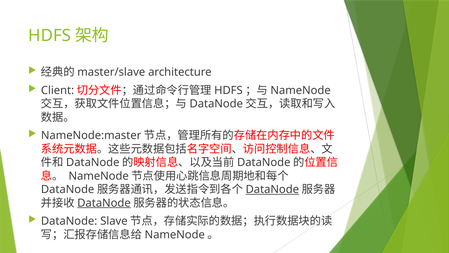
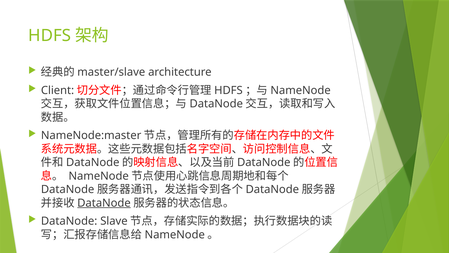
DataNode underline: present -> none (272, 189)
